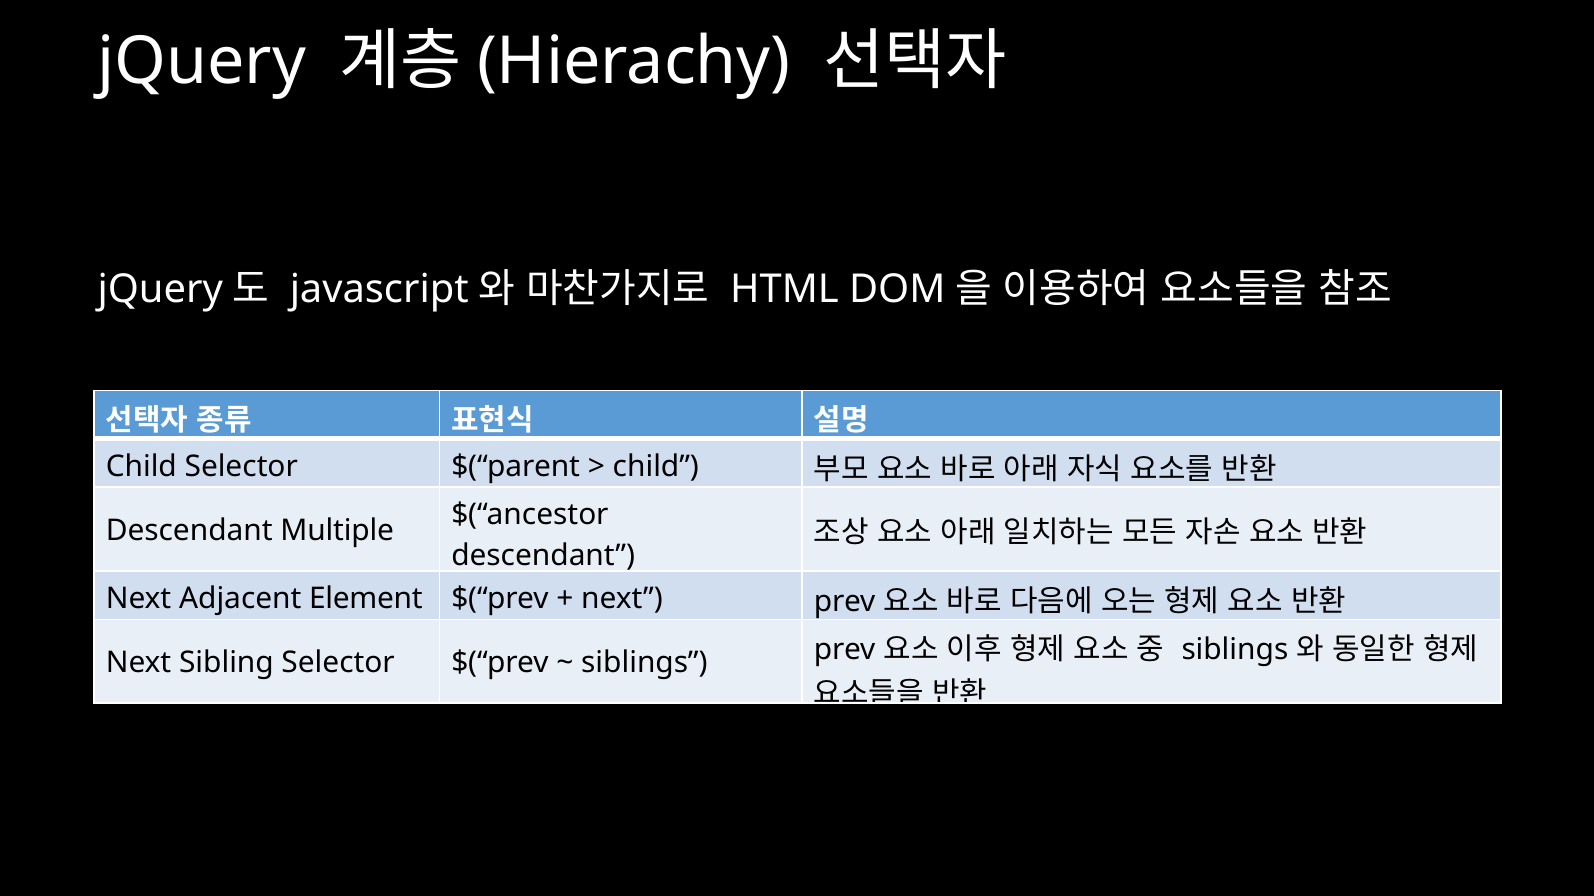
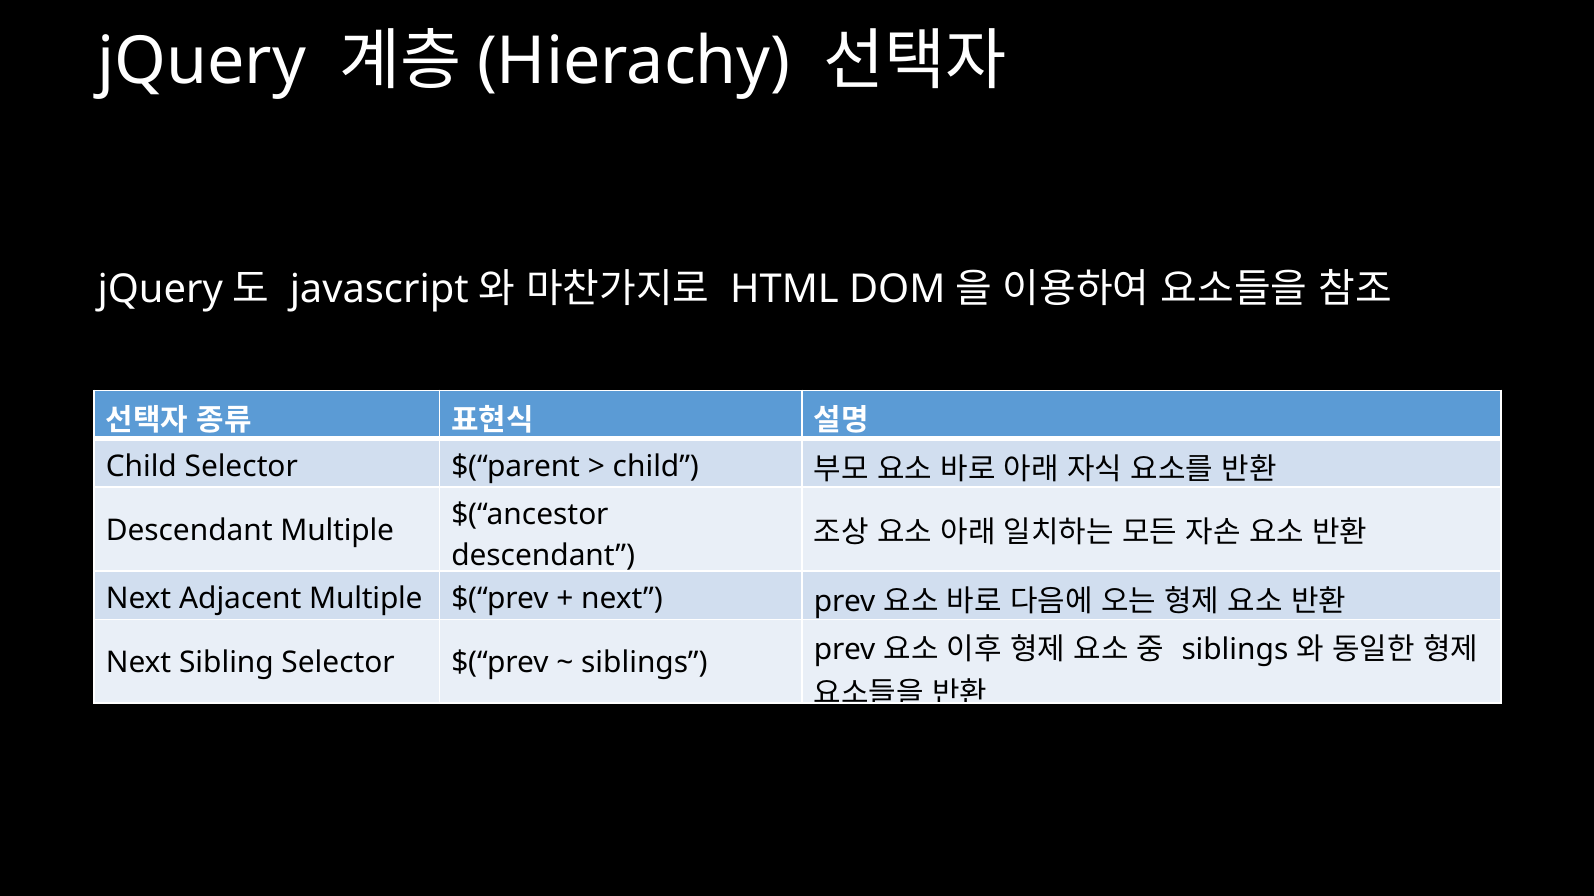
Adjacent Element: Element -> Multiple (366, 599)
